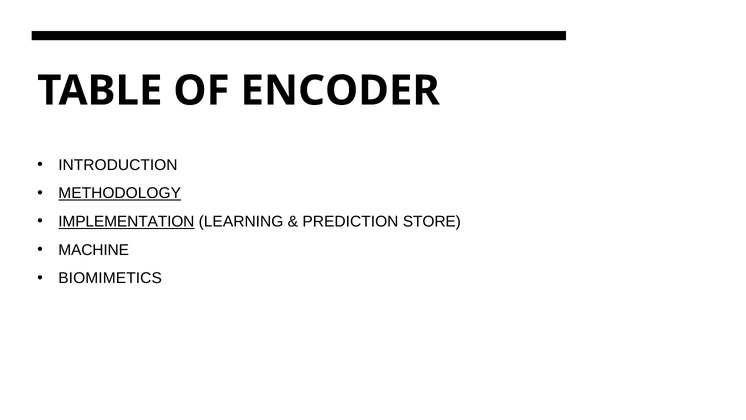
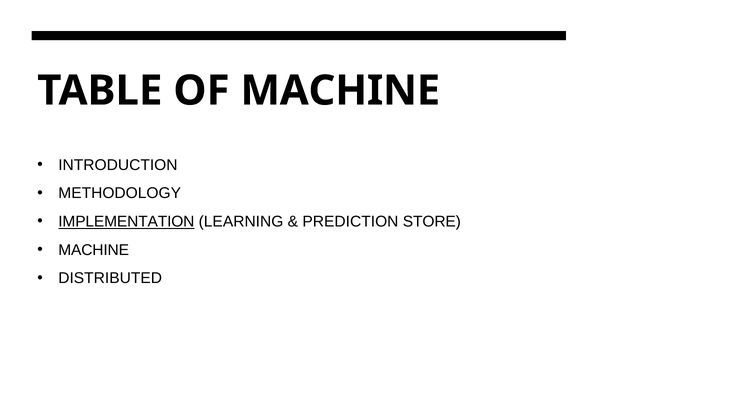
OF ENCODER: ENCODER -> MACHINE (340, 91)
METHODOLOGY underline: present -> none (120, 193)
BIOMIMETICS: BIOMIMETICS -> DISTRIBUTED (110, 278)
